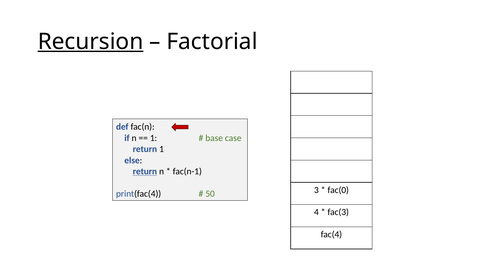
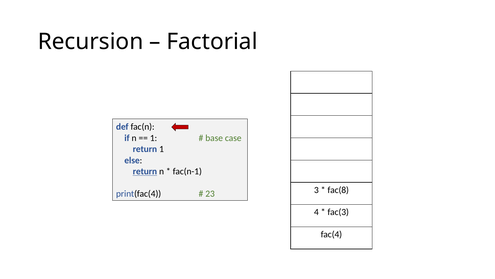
Recursion underline: present -> none (91, 42)
fac(0: fac(0 -> fac(8 (338, 190)
50: 50 -> 23 (210, 193)
